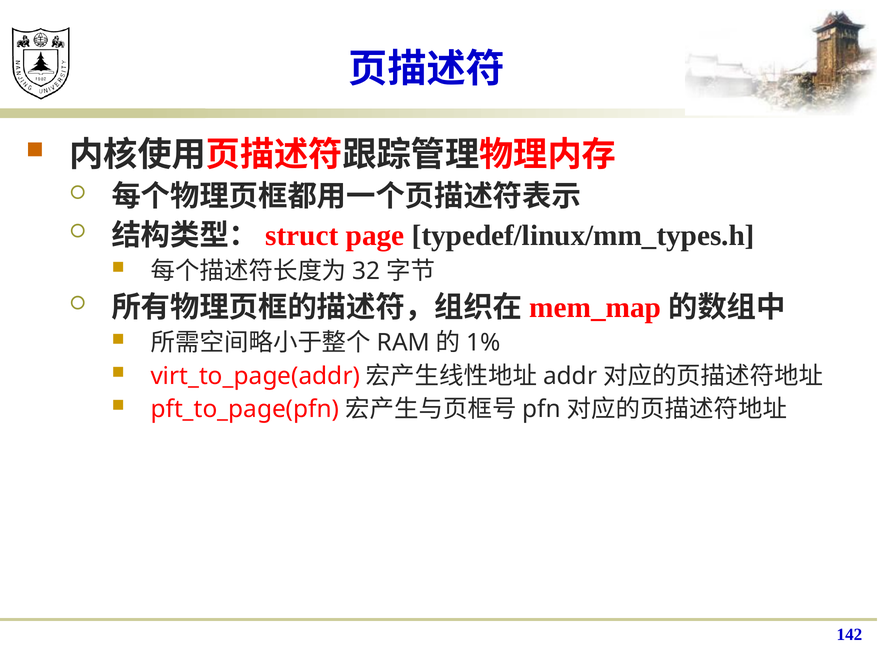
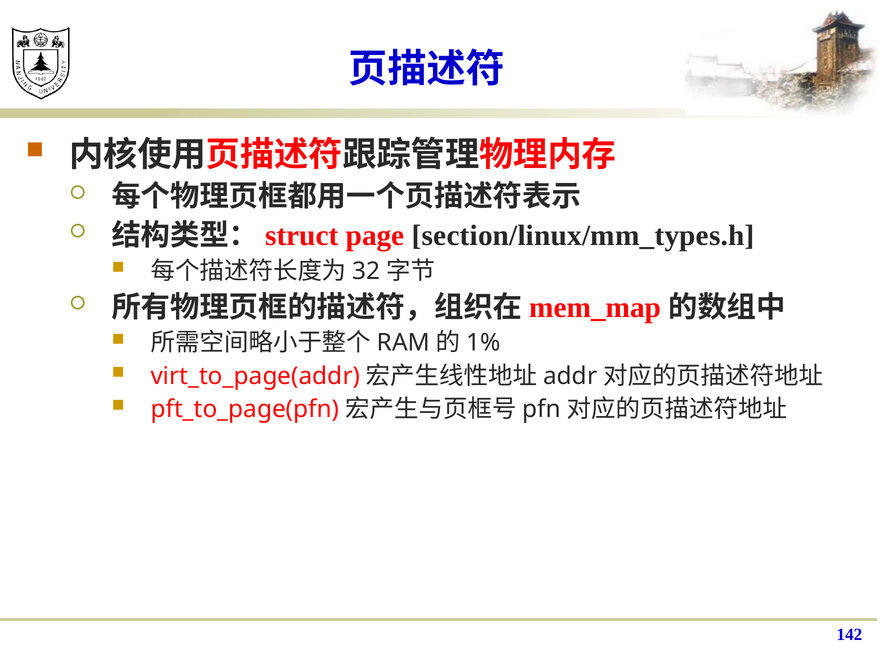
typedef/linux/mm_types.h: typedef/linux/mm_types.h -> section/linux/mm_types.h (583, 235)
